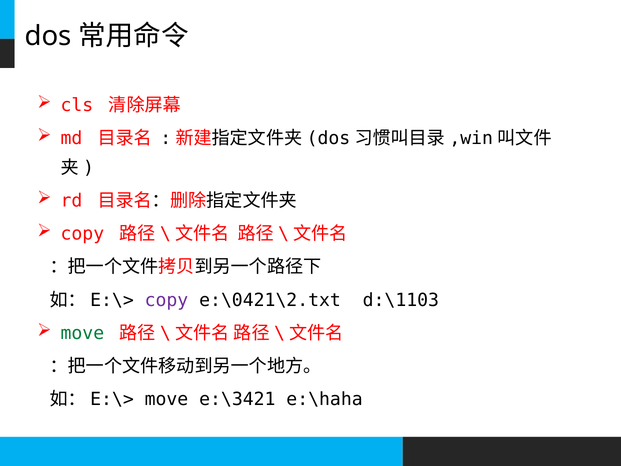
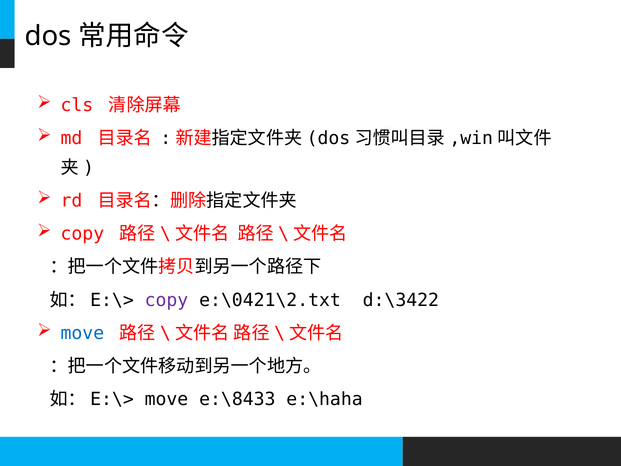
d:\1103: d:\1103 -> d:\3422 (401, 300)
move colour: green -> blue (82, 333)
e:\3421: e:\3421 -> e:\8433 (237, 399)
